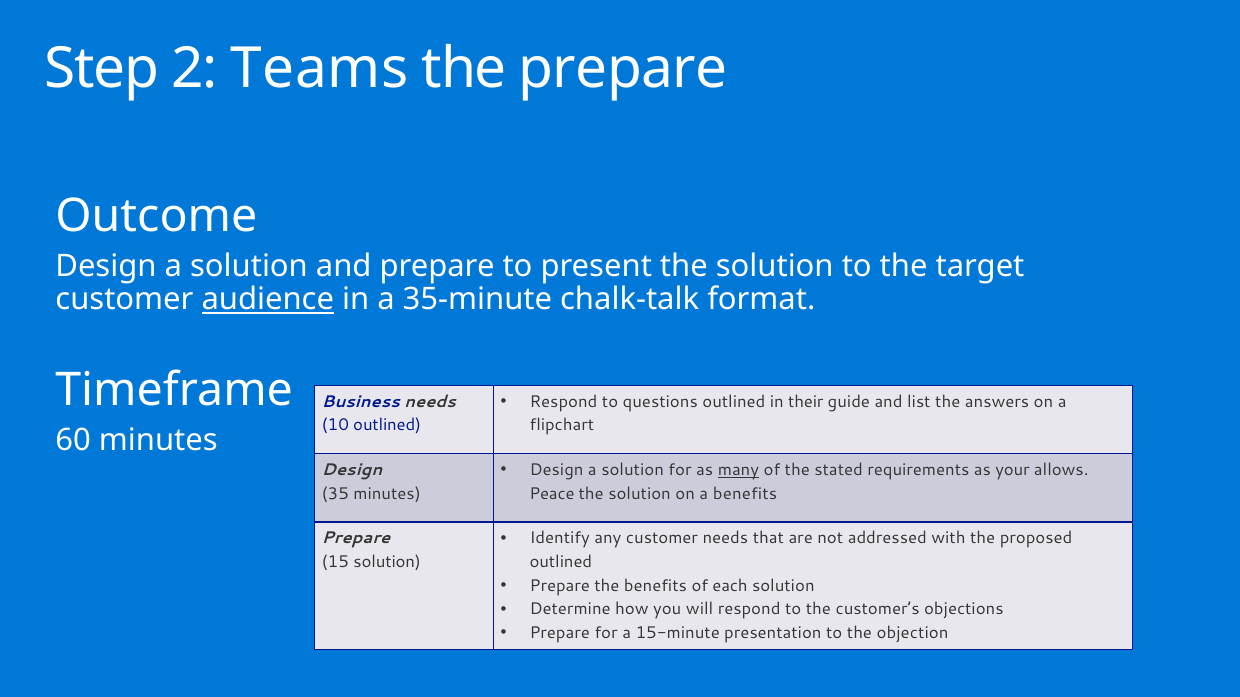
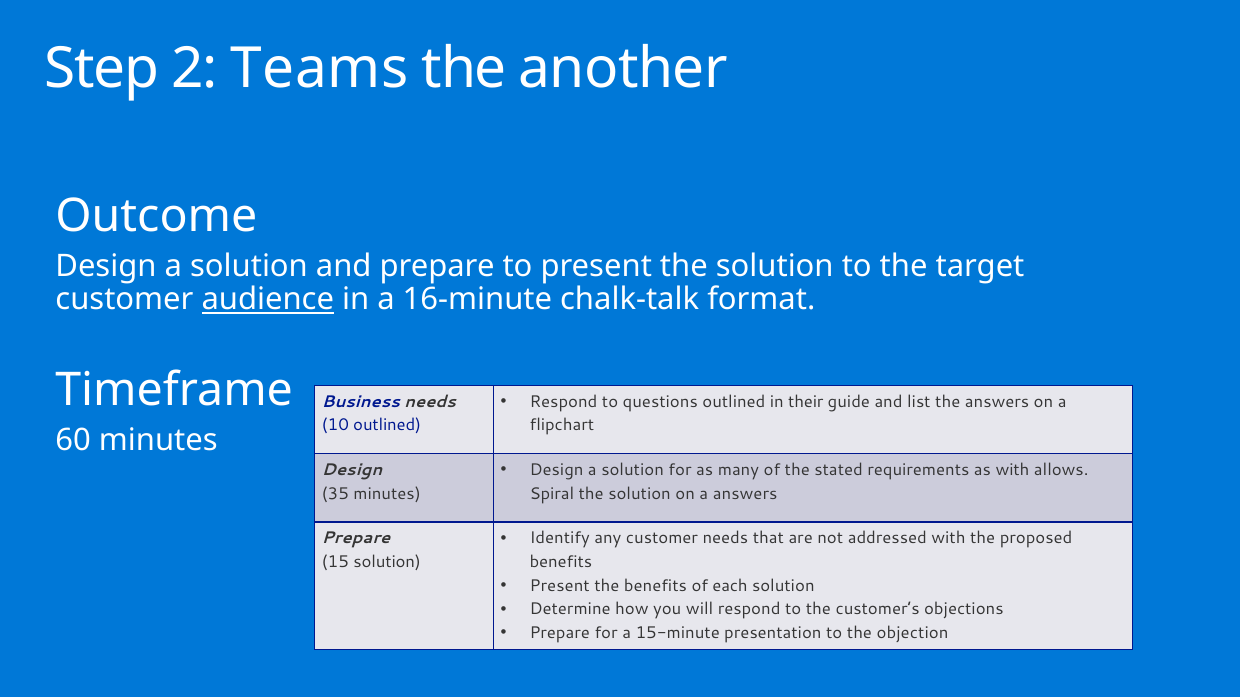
the prepare: prepare -> another (623, 69)
35-minute: 35-minute -> 16-minute (477, 300)
many underline: present -> none (738, 470)
as your: your -> with (1013, 470)
Peace: Peace -> Spiral (552, 494)
a benefits: benefits -> answers (745, 494)
outlined: outlined -> benefits (561, 562)
Prepare: Prepare -> Present (560, 586)
